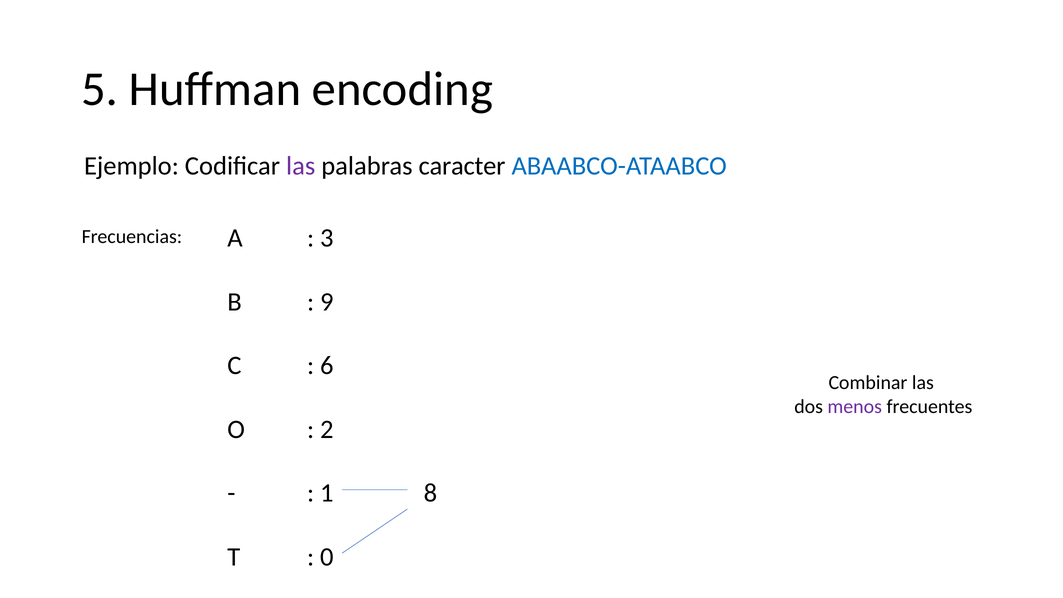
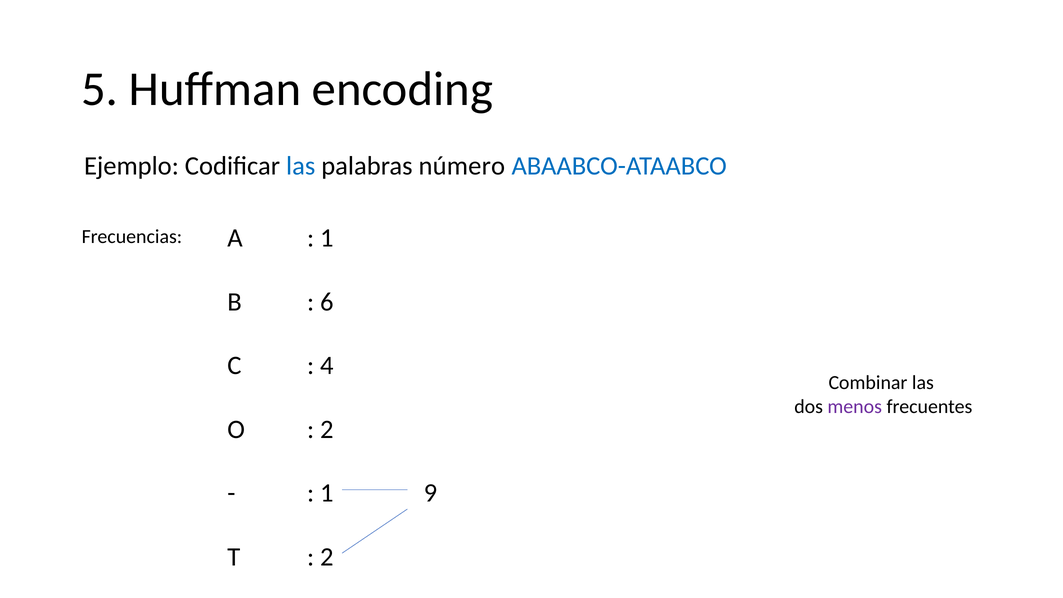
las colour: purple -> blue (301, 166)
caracter: caracter -> número (462, 166)
3: 3 -> 1 (327, 238)
9: 9 -> 6 (327, 302)
6: 6 -> 4 (327, 365)
8: 8 -> 9 (430, 493)
0: 0 -> 2 (327, 557)
